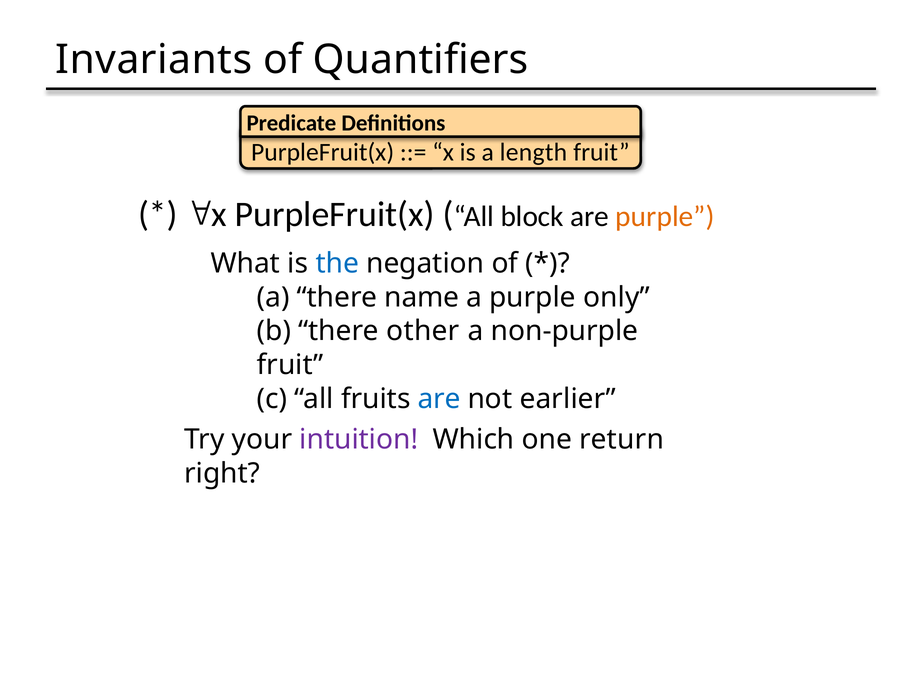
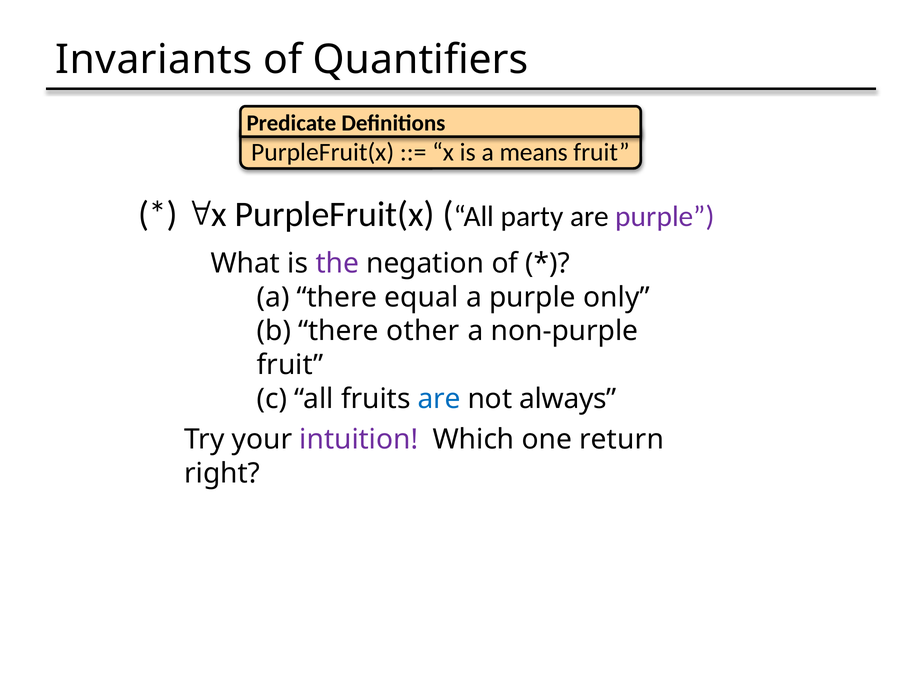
length: length -> means (534, 152)
block: block -> party (532, 216)
purple colour: orange -> purple (665, 216)
the colour: blue -> purple (337, 263)
name: name -> equal (422, 297)
earlier: earlier -> always (568, 398)
